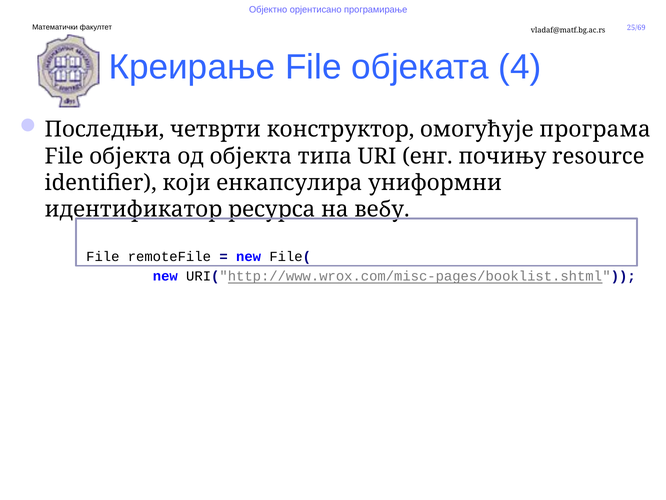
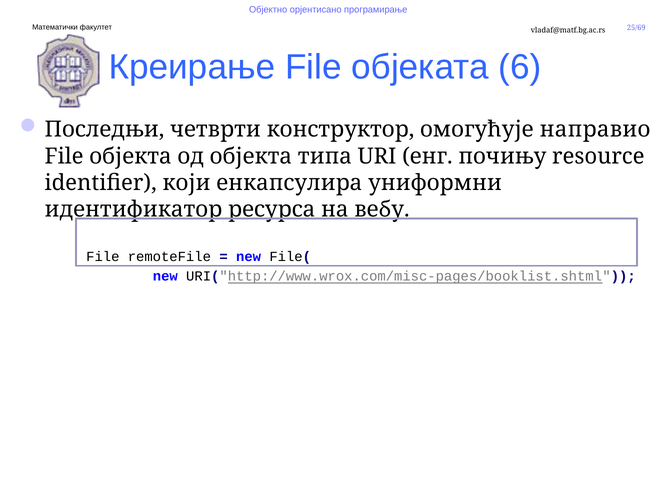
4: 4 -> 6 (520, 67)
програма: програма -> направио (595, 129)
